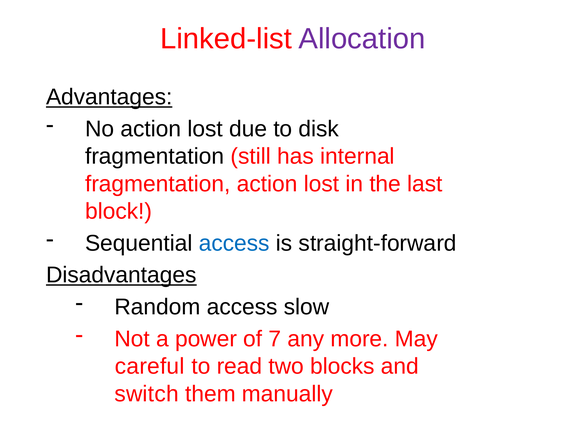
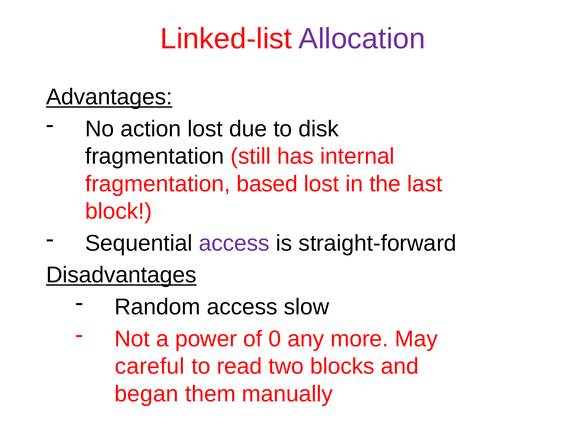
fragmentation action: action -> based (267, 184)
access colour: blue -> purple (234, 243)
7: 7 -> 0 (275, 339)
switch: switch -> began (147, 393)
